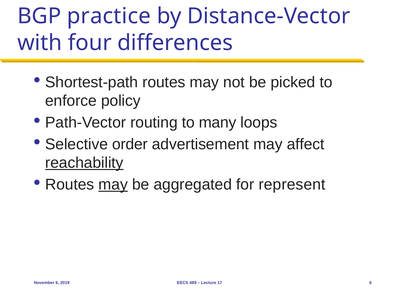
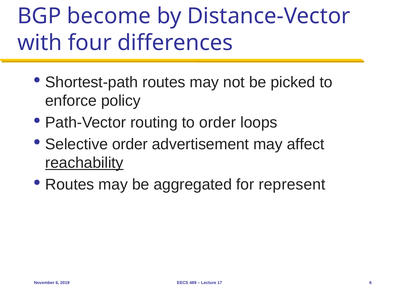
practice: practice -> become (109, 16)
to many: many -> order (218, 123)
may underline: present -> none (113, 185)
